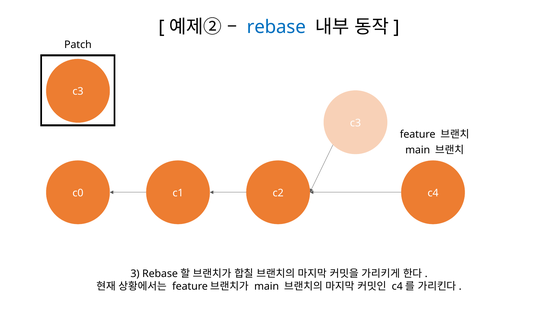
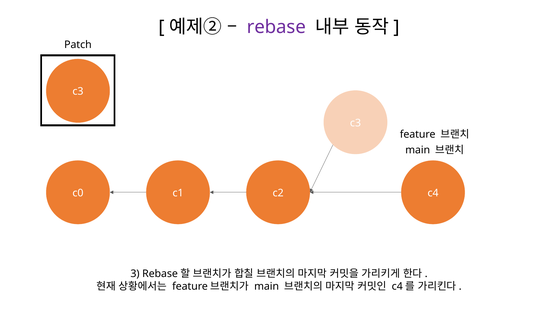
rebase colour: blue -> purple (276, 27)
